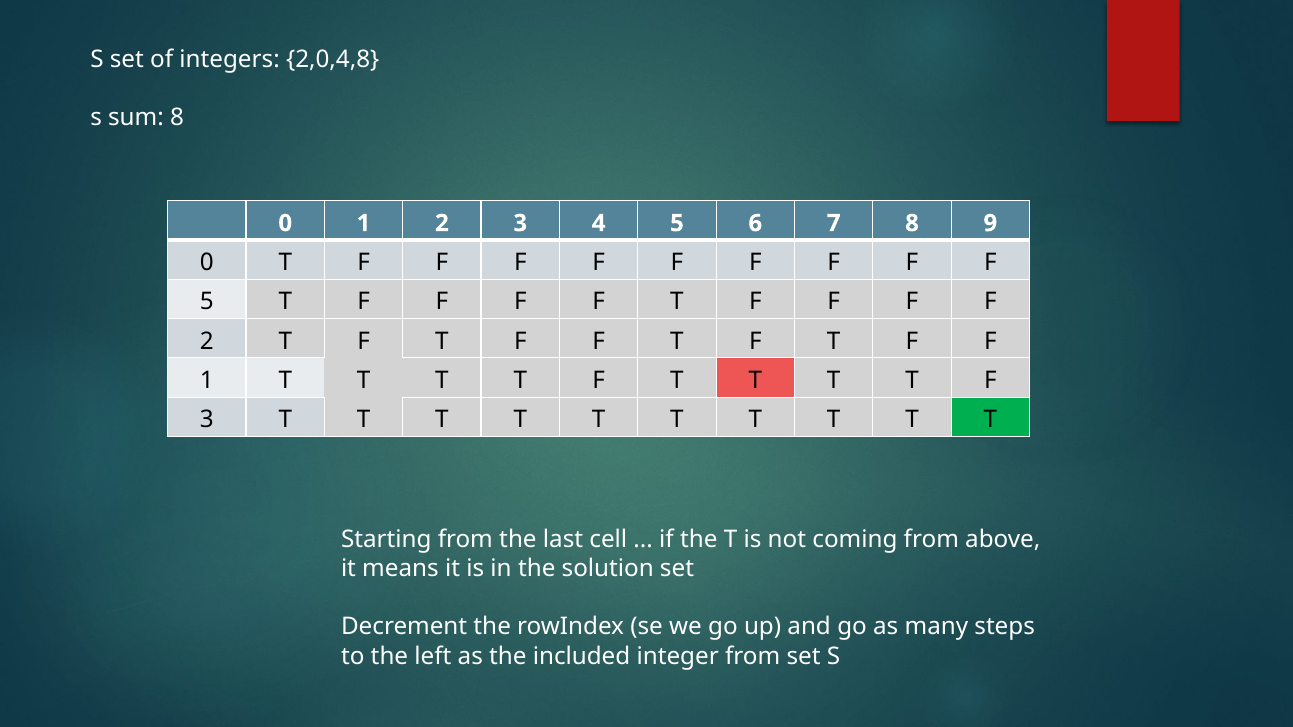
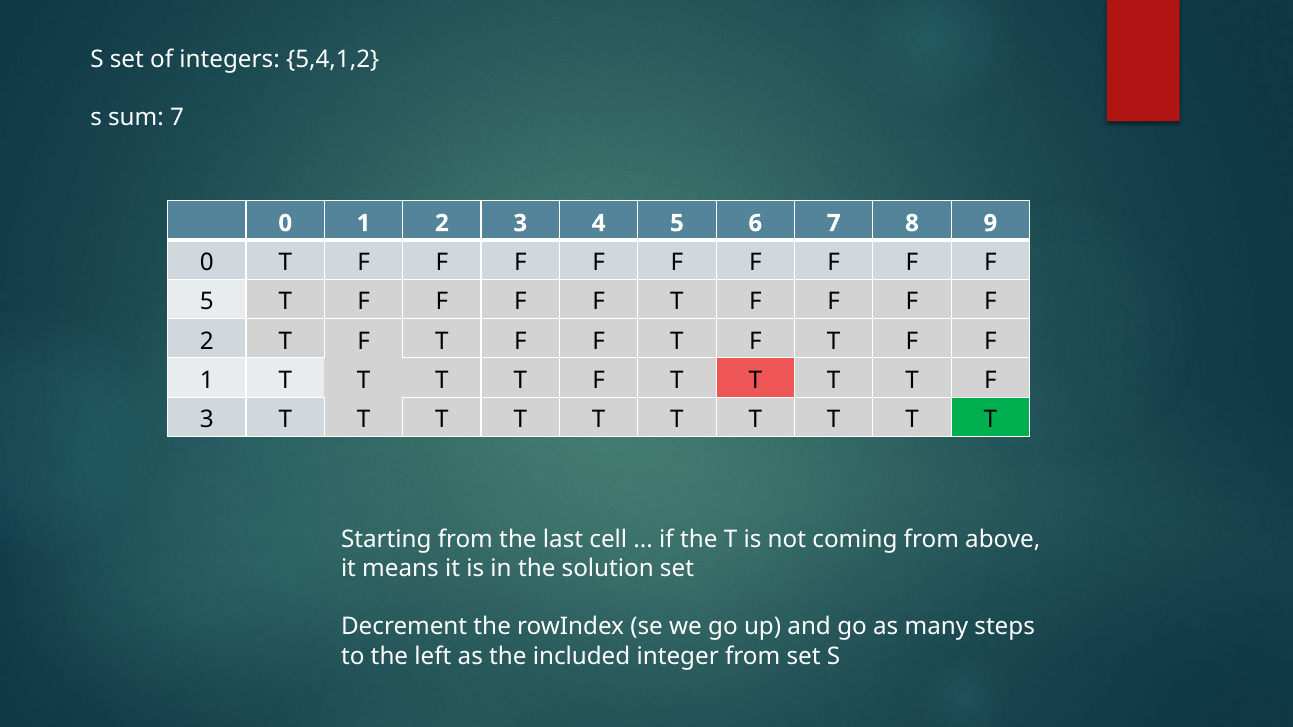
2,0,4,8: 2,0,4,8 -> 5,4,1,2 (333, 59)
sum 8: 8 -> 7 (177, 117)
